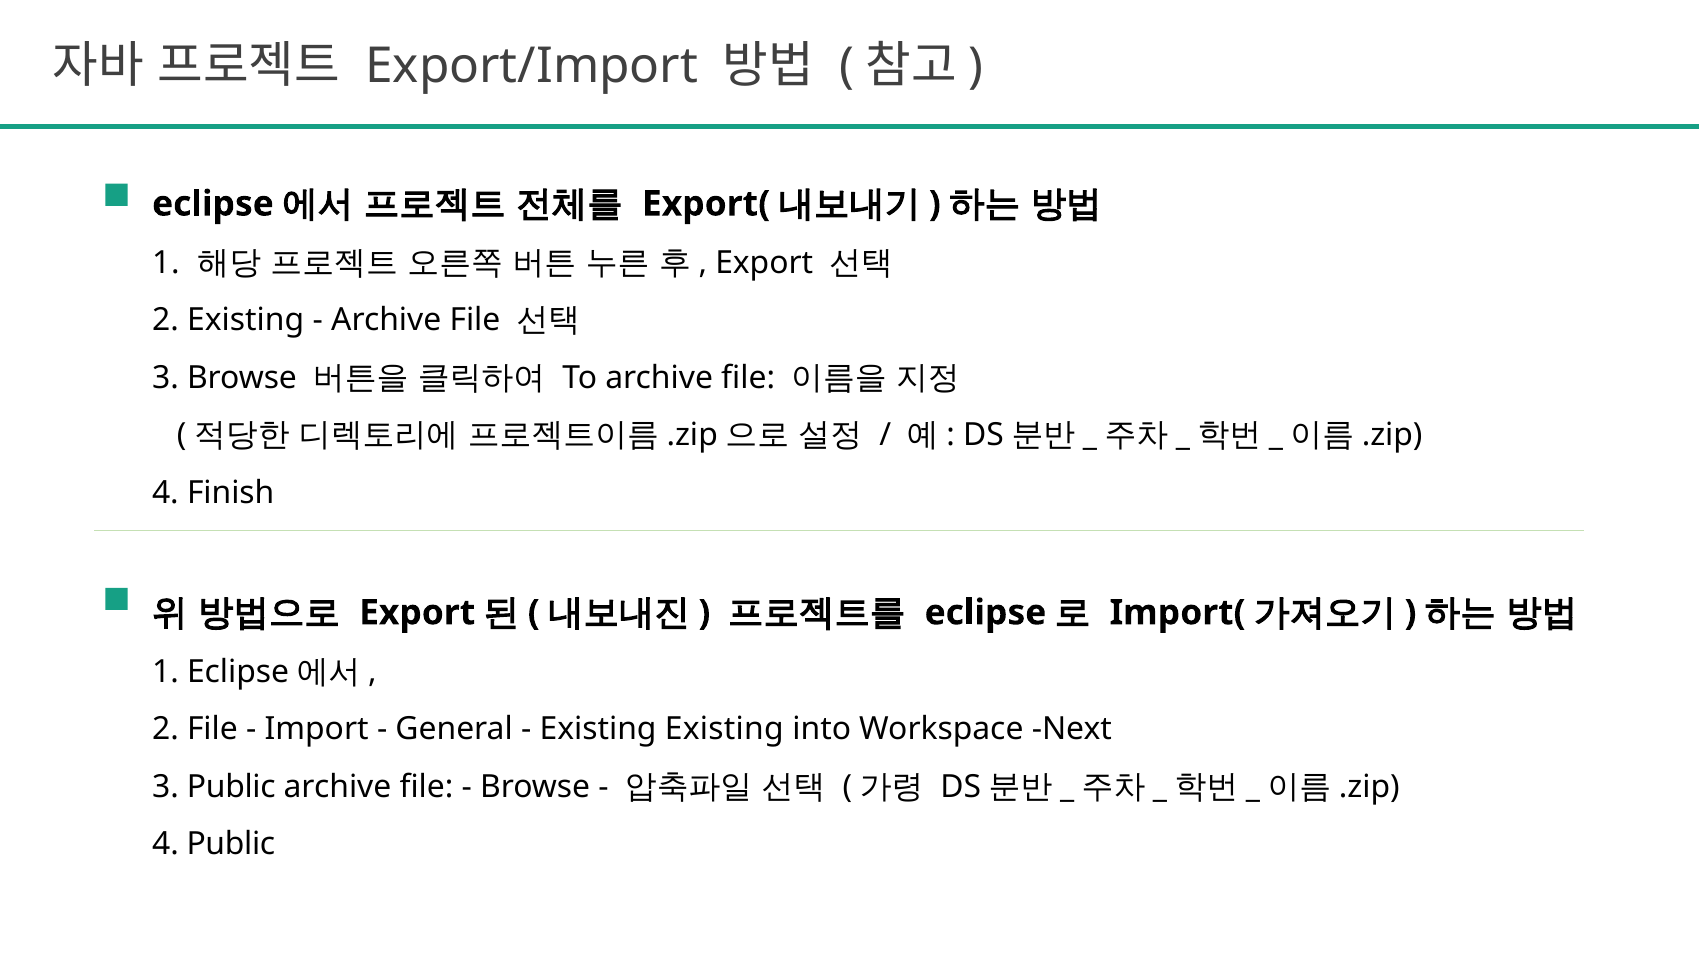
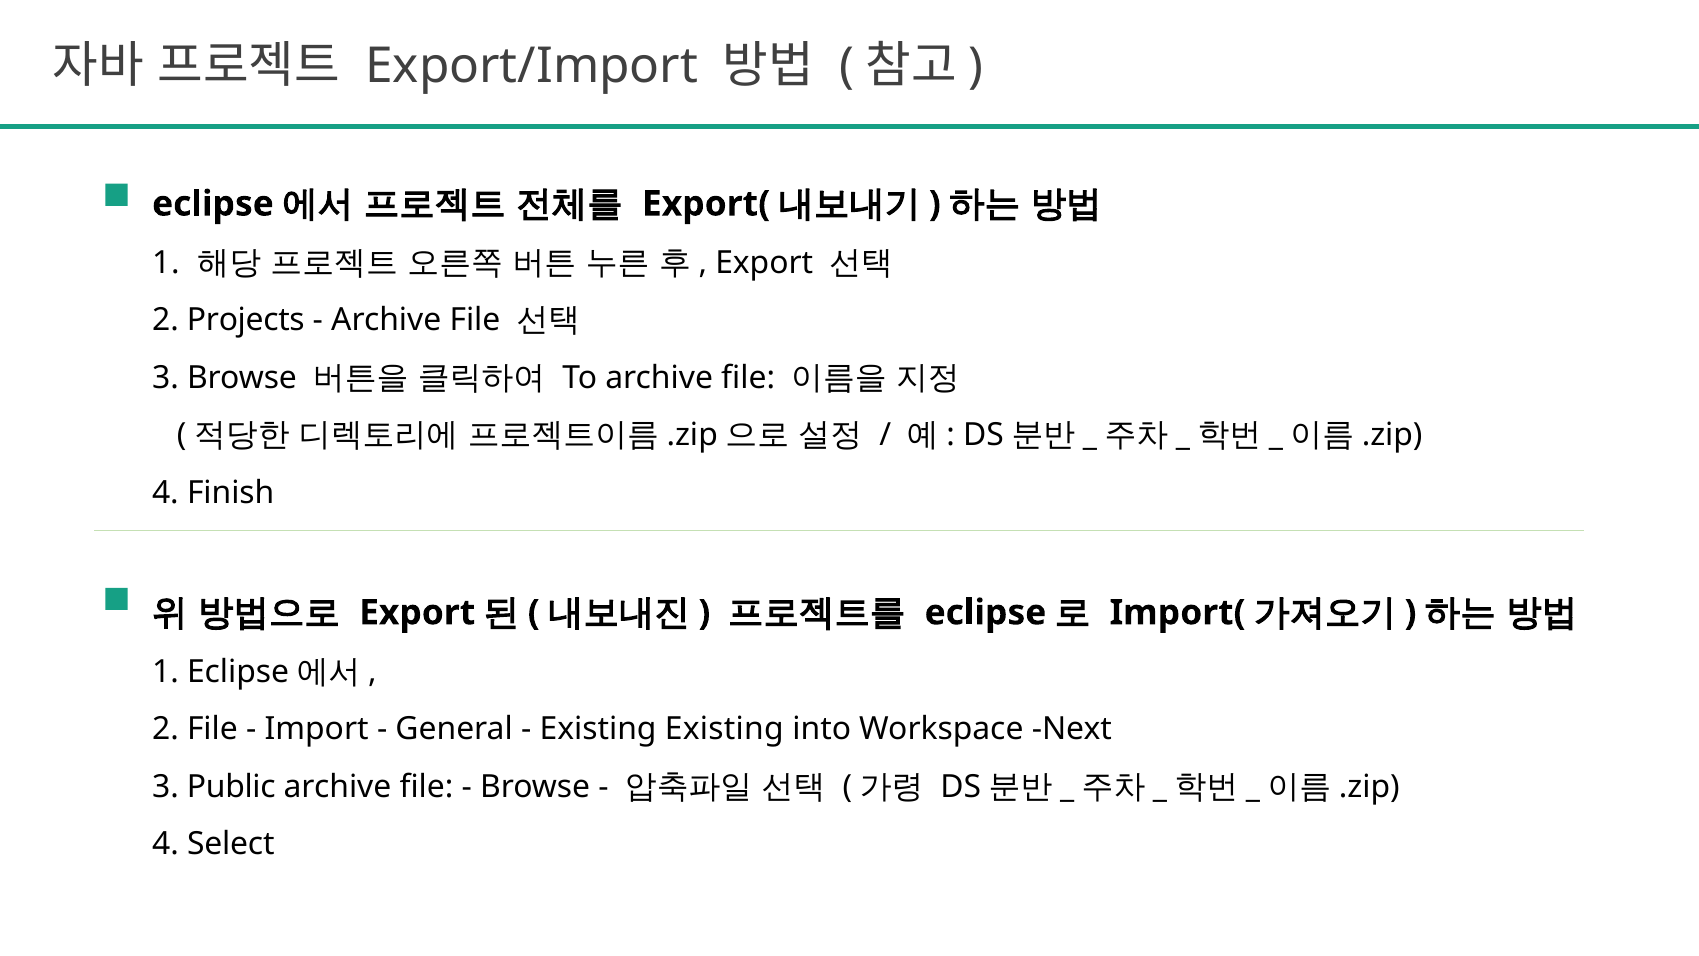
Existing: Existing -> Projects (246, 320)
4 Public: Public -> Select (231, 844)
